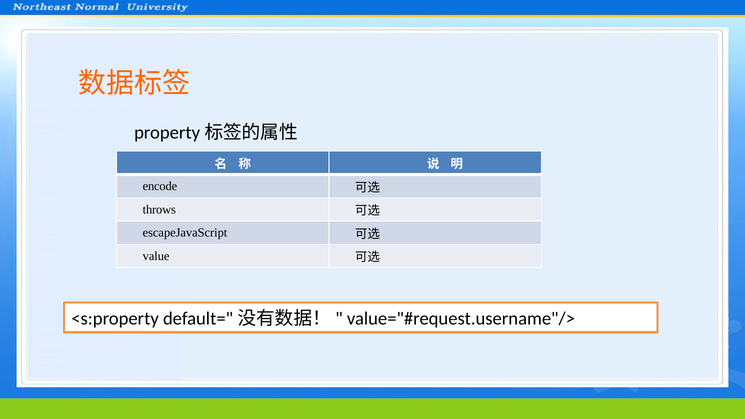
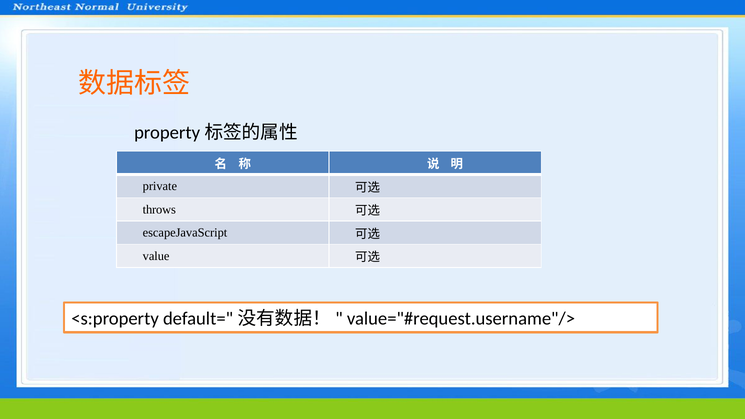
encode: encode -> private (160, 186)
